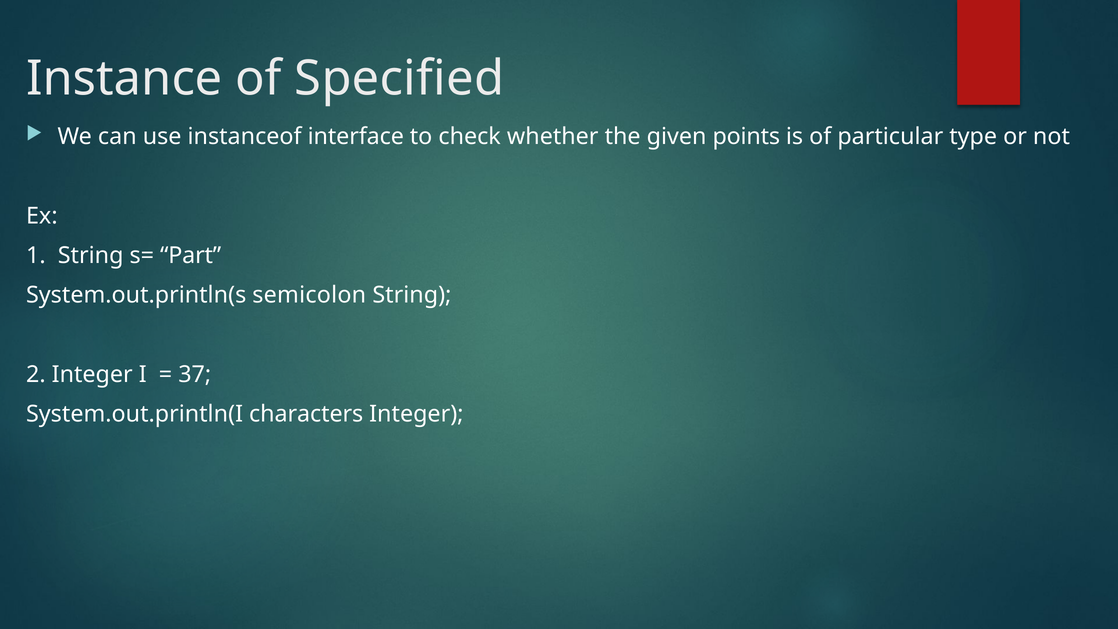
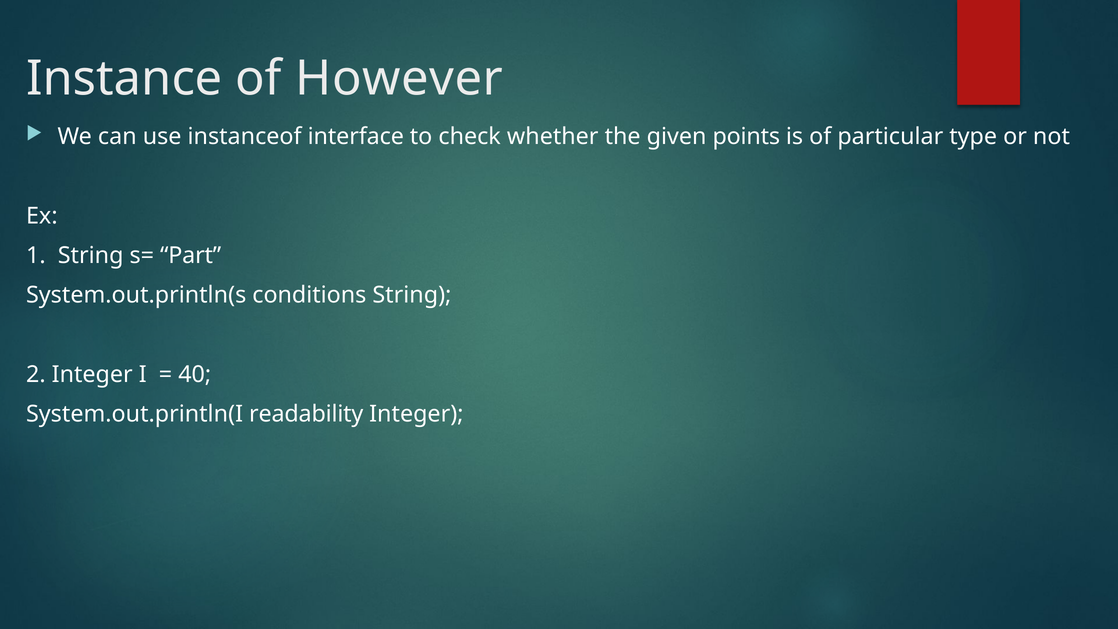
Specified: Specified -> However (399, 78)
semicolon: semicolon -> conditions (309, 295)
37: 37 -> 40 (195, 374)
characters: characters -> readability (306, 414)
